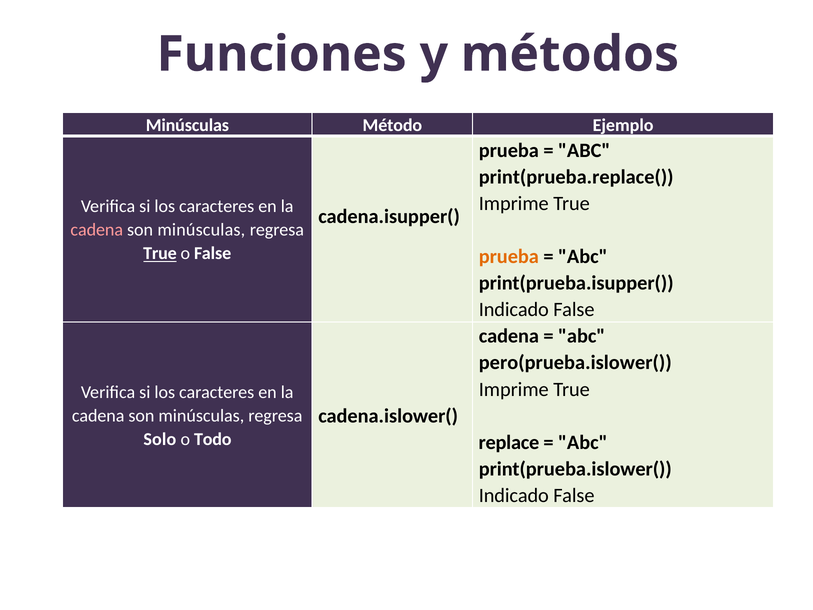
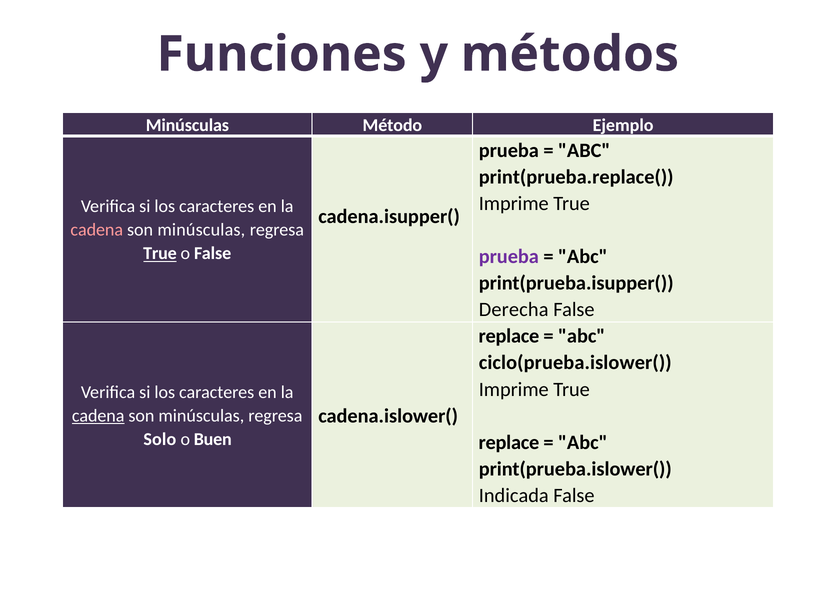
prueba colour: orange -> purple (509, 256)
Indicado: Indicado -> Derecha (514, 310)
cadena: cadena -> replace (509, 336)
pero(prueba.islower(: pero(prueba.islower( -> ciclo(prueba.islower( (575, 363)
cadena underline: none -> present (98, 416)
Todo: Todo -> Buen (213, 439)
Indicado: Indicado -> Indicada (514, 495)
